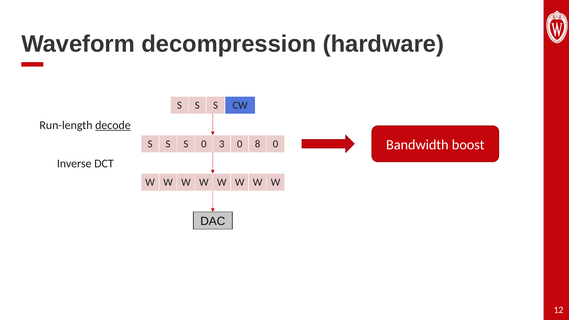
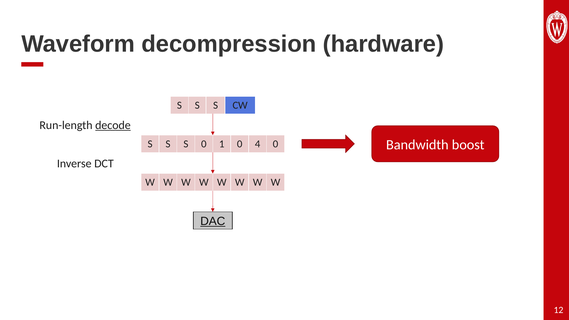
3: 3 -> 1 (222, 144)
8: 8 -> 4 (258, 144)
DAC underline: none -> present (213, 221)
